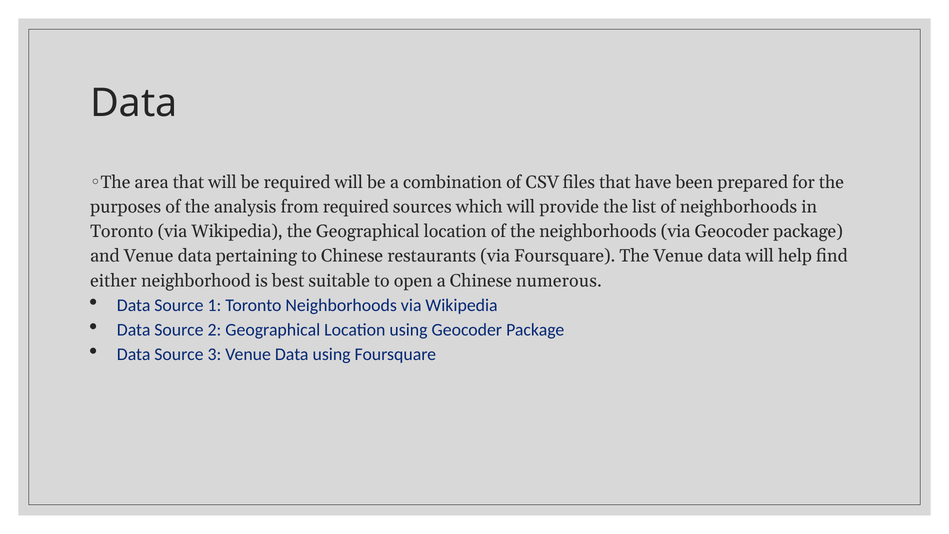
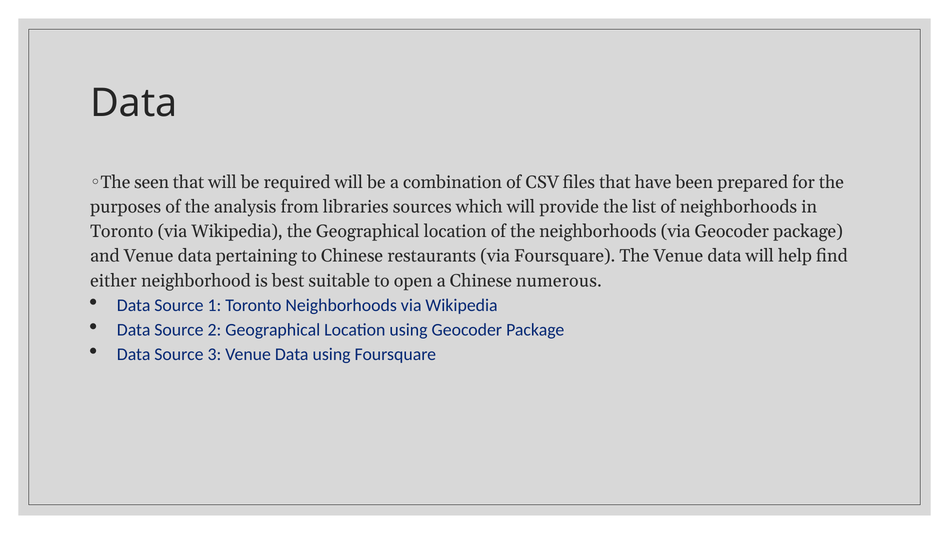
area: area -> seen (152, 182)
from required: required -> libraries (356, 207)
